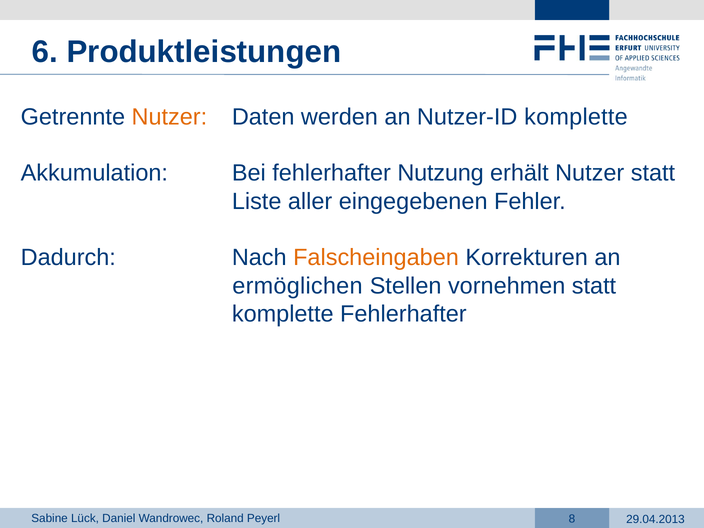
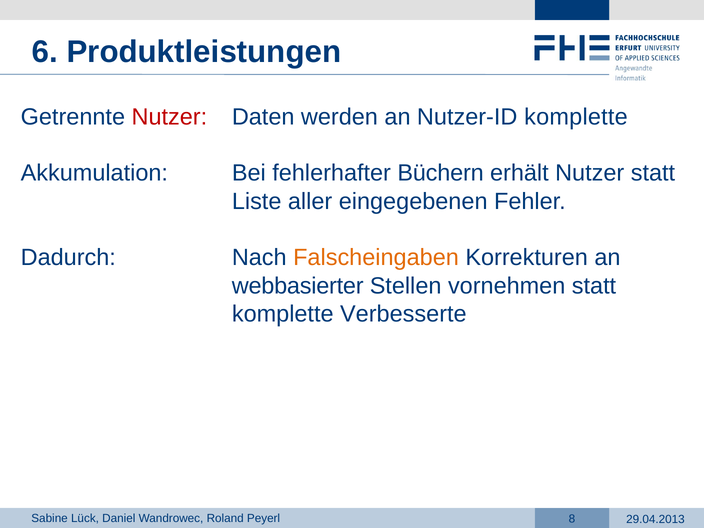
Nutzer colour: orange -> red (169, 117)
Nutzung: Nutzung -> Büchern (441, 173)
ermöglichen: ermöglichen -> webbasierter (298, 286)
komplette Fehlerhafter: Fehlerhafter -> Verbesserte (403, 314)
